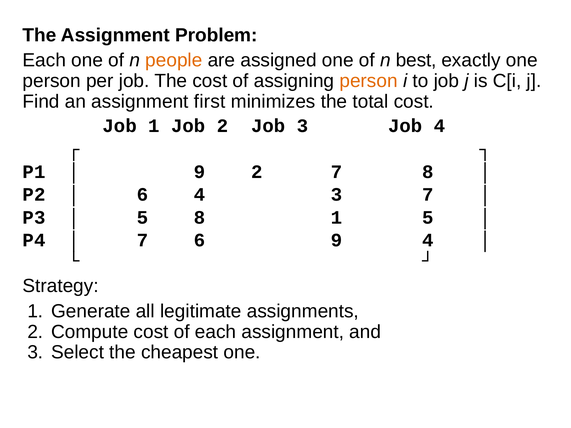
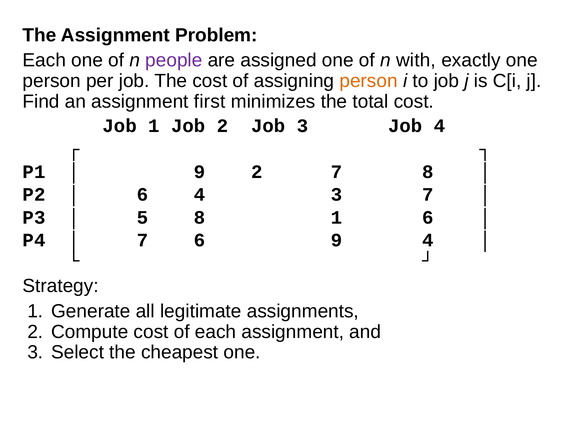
people colour: orange -> purple (174, 60)
best: best -> with (416, 60)
1 5: 5 -> 6 (428, 218)
